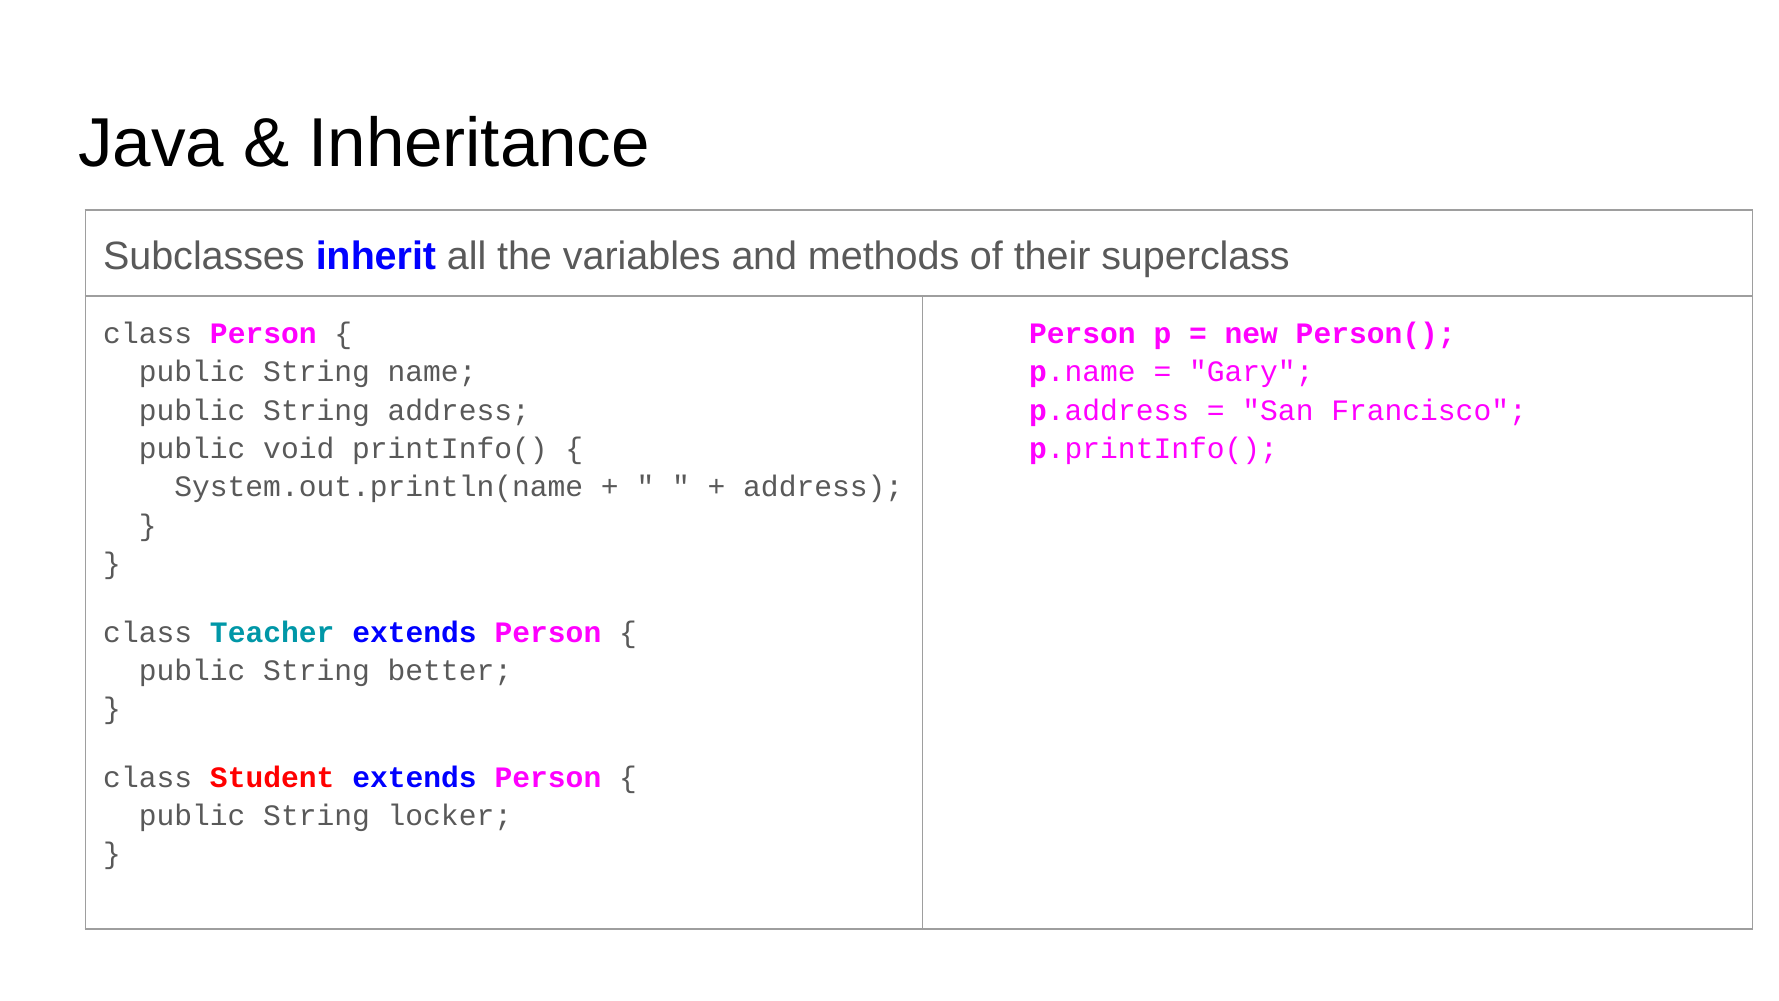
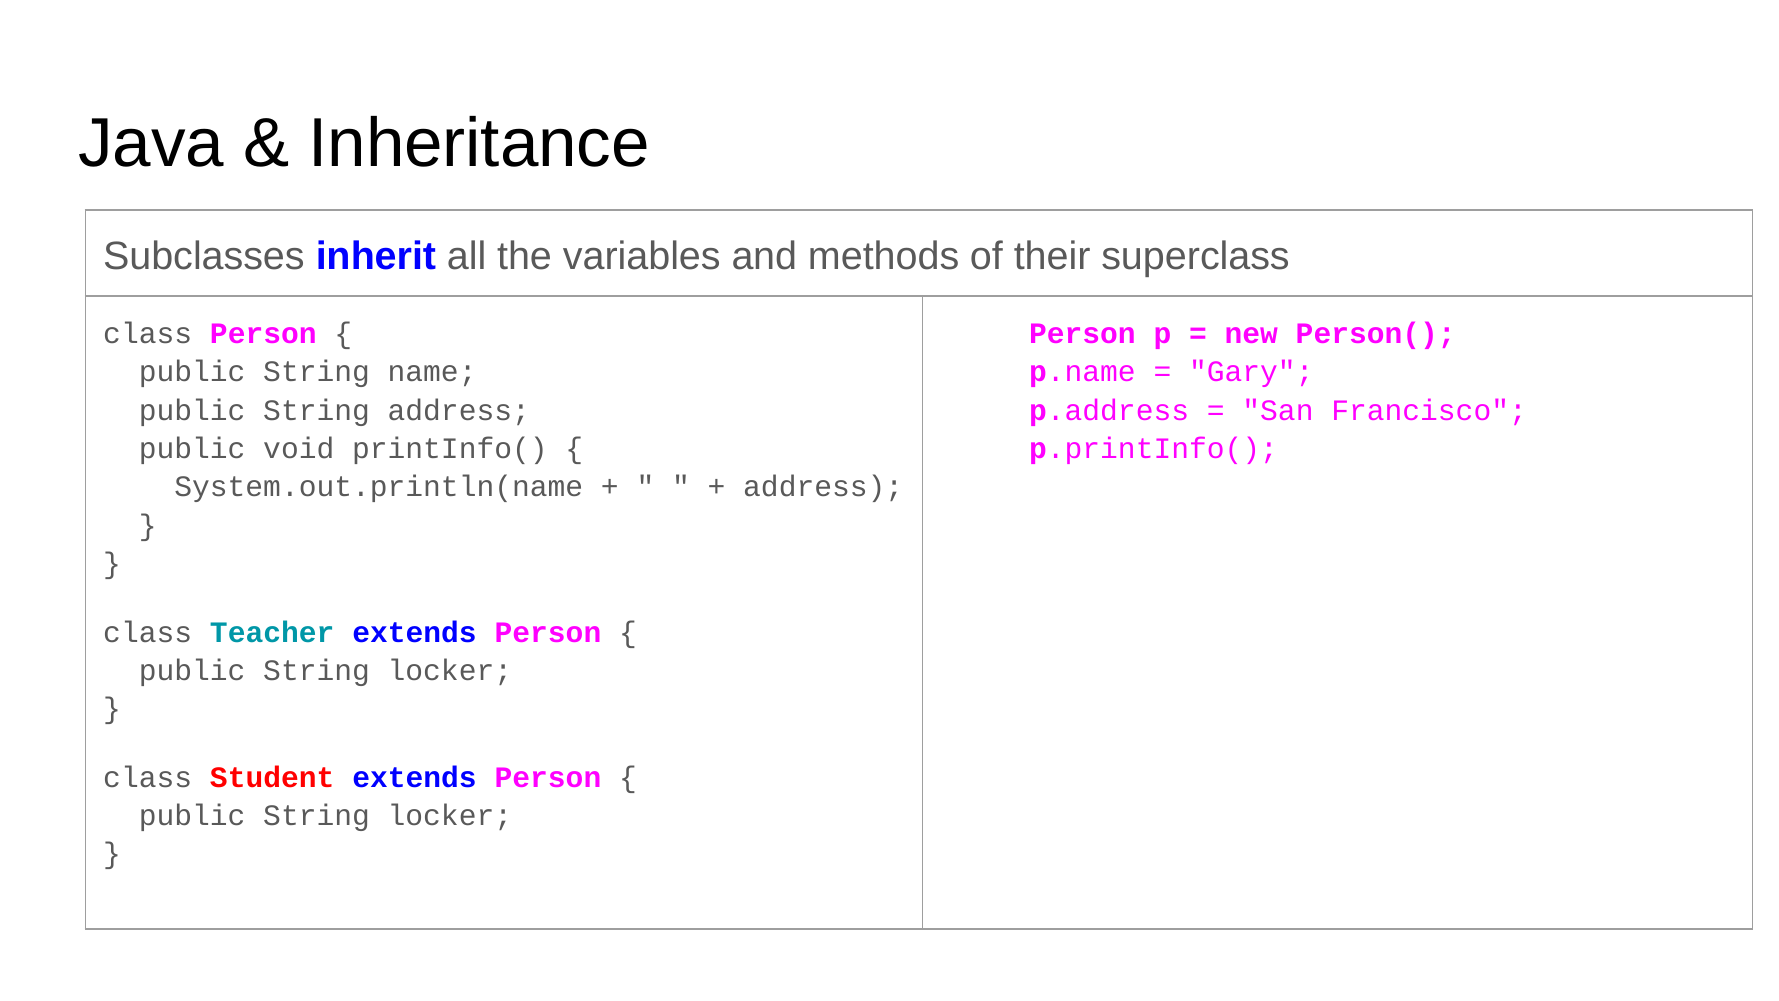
better: better -> locker (450, 671)
